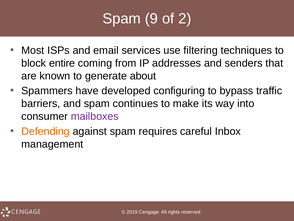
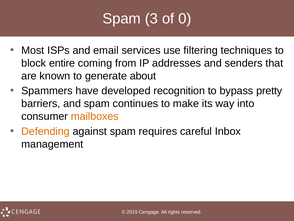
9: 9 -> 3 (151, 19)
2: 2 -> 0 (185, 19)
configuring: configuring -> recognition (179, 91)
traffic: traffic -> pretty (269, 91)
mailboxes colour: purple -> orange (95, 116)
